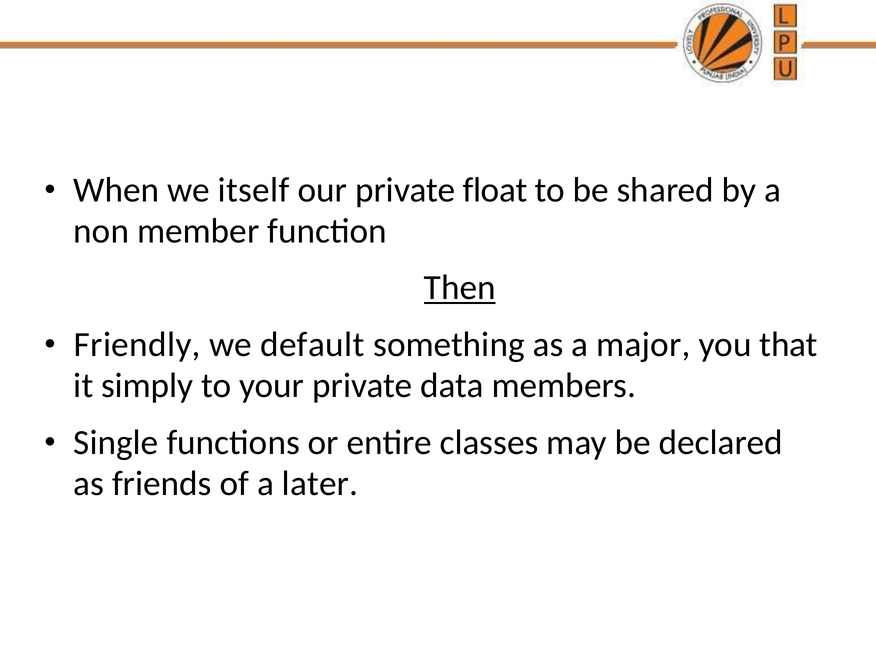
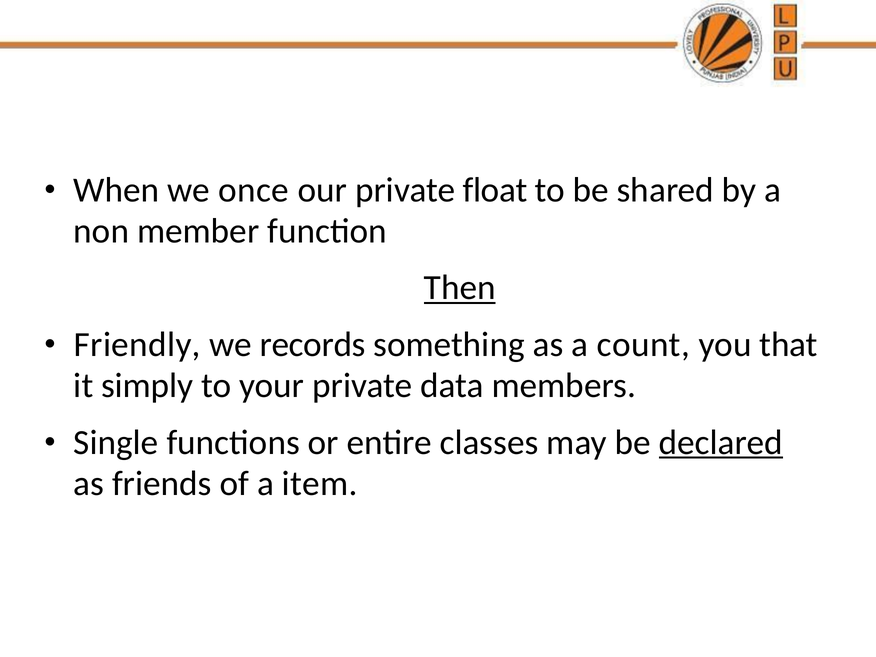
itself: itself -> once (254, 190)
default: default -> records (313, 345)
major: major -> count (643, 345)
declared underline: none -> present (721, 442)
later: later -> item (320, 483)
